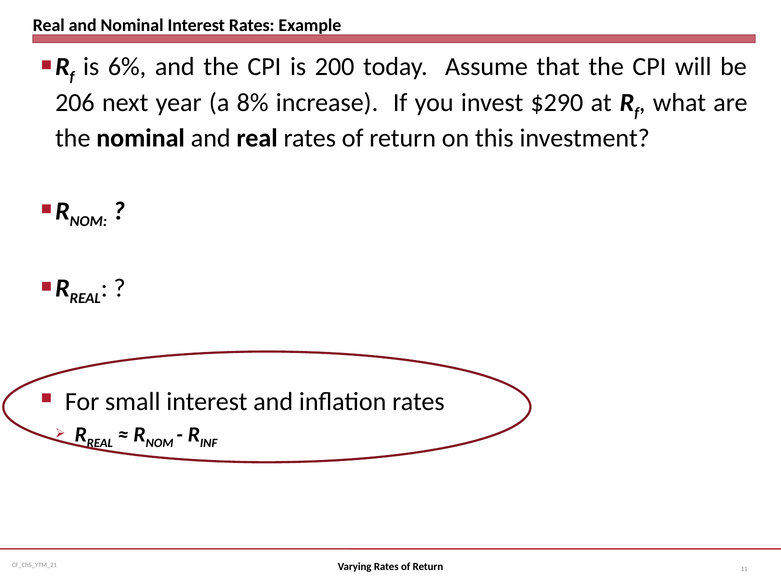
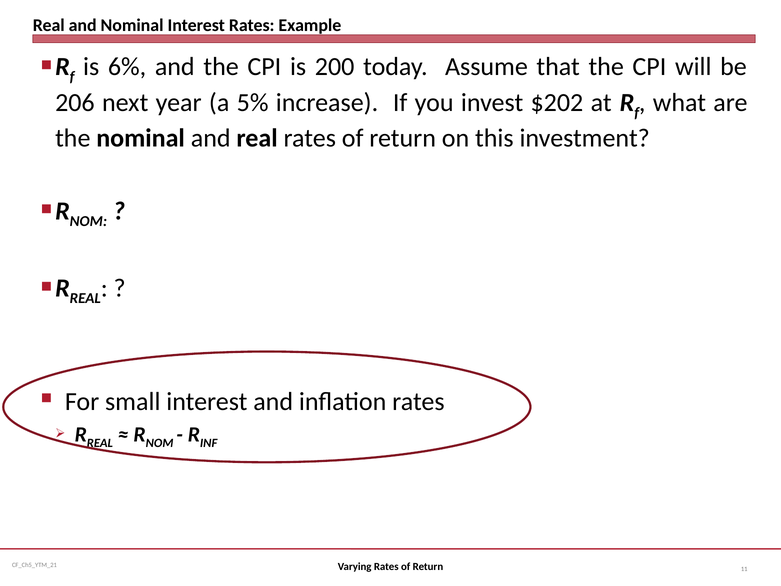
8%: 8% -> 5% (253, 102)
$290: $290 -> $202 (557, 102)
